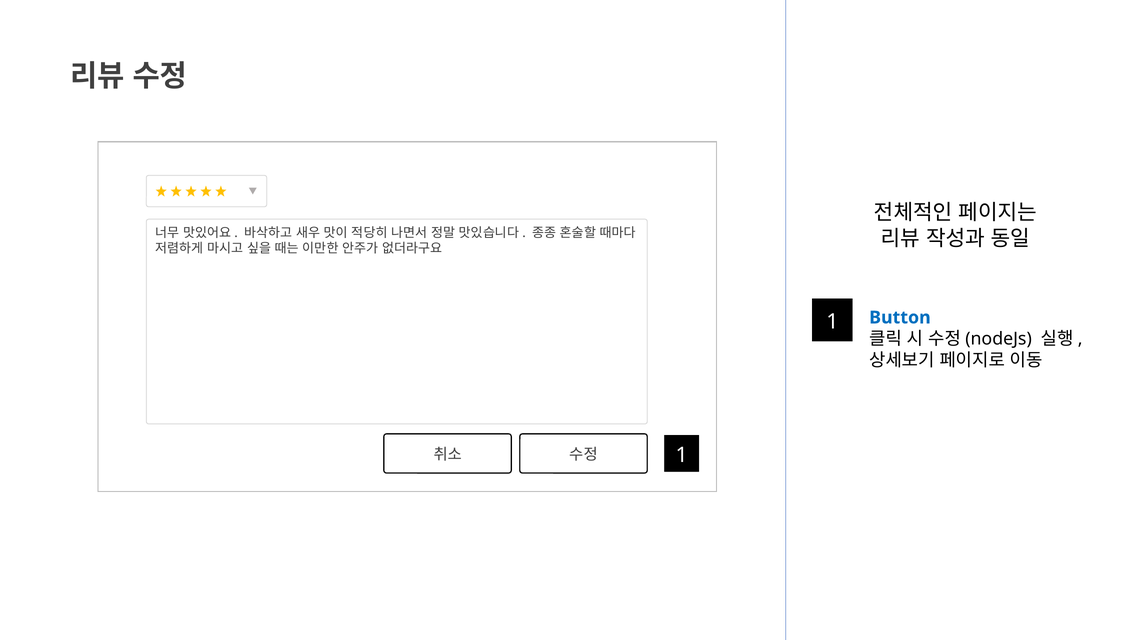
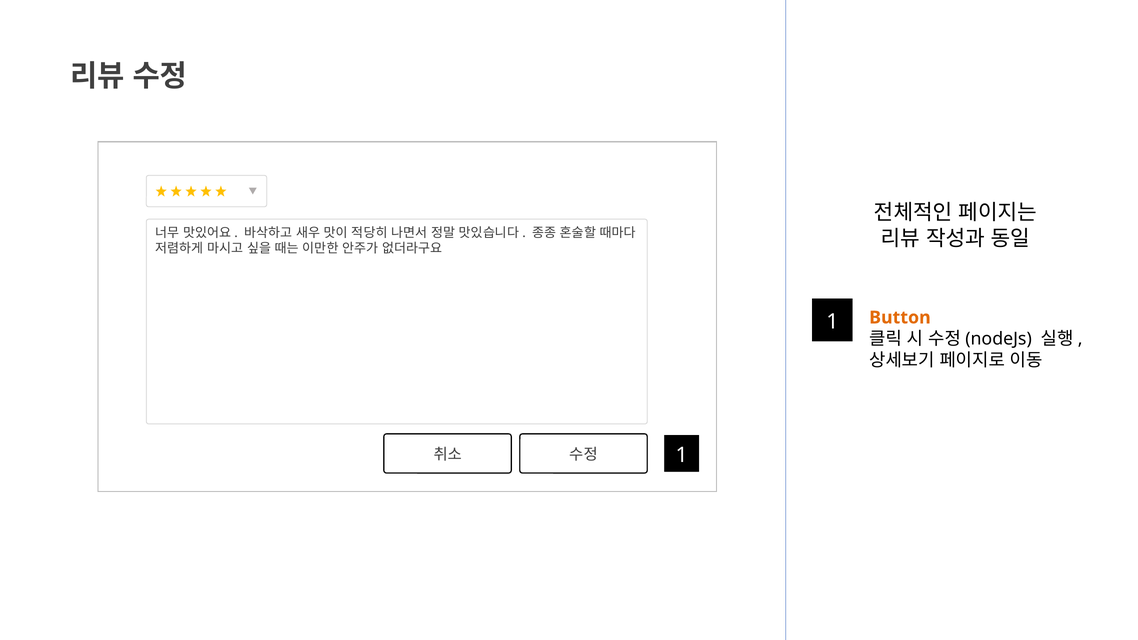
Button colour: blue -> orange (900, 318)
